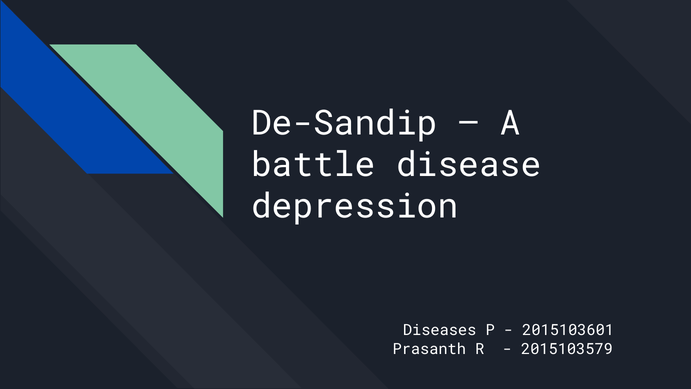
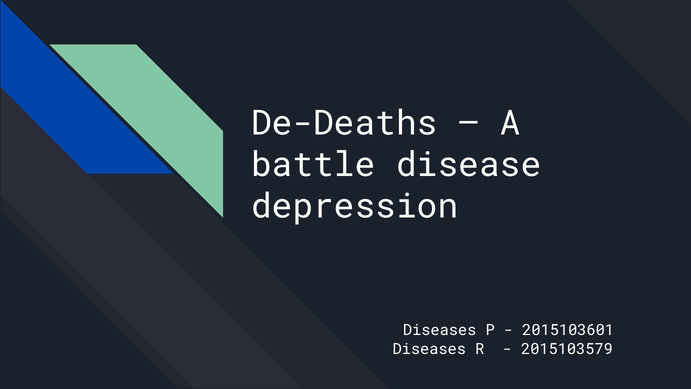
De-Sandip: De-Sandip -> De-Deaths (344, 123)
Prasanth: Prasanth -> Diseases (429, 349)
